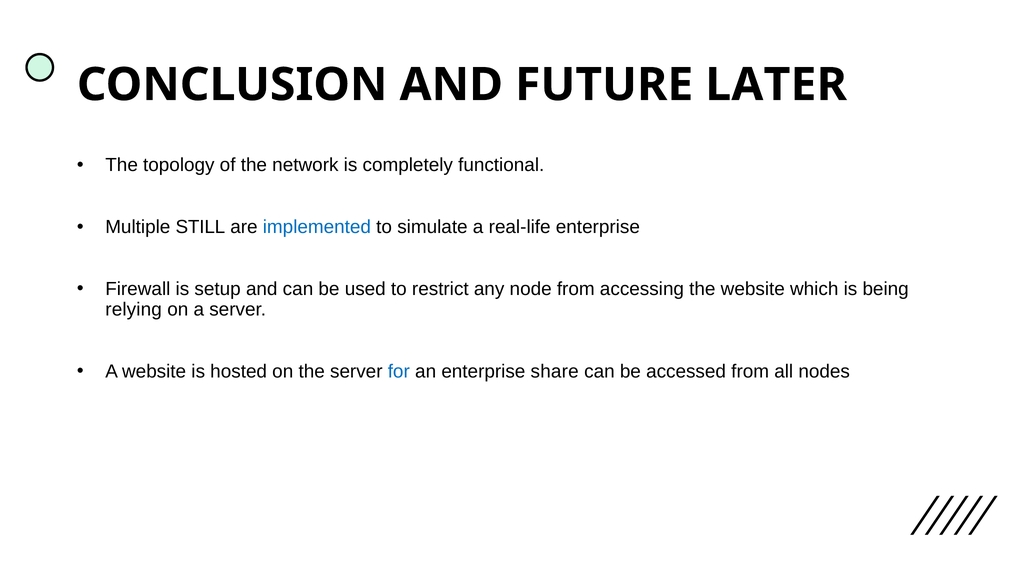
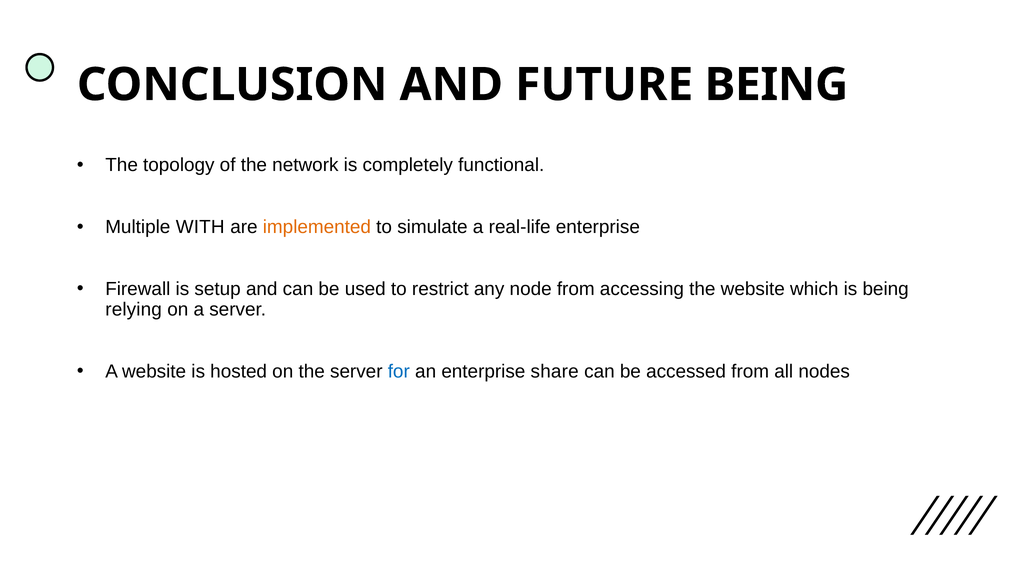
FUTURE LATER: LATER -> BEING (777, 85)
STILL: STILL -> WITH (200, 227)
implemented colour: blue -> orange (317, 227)
